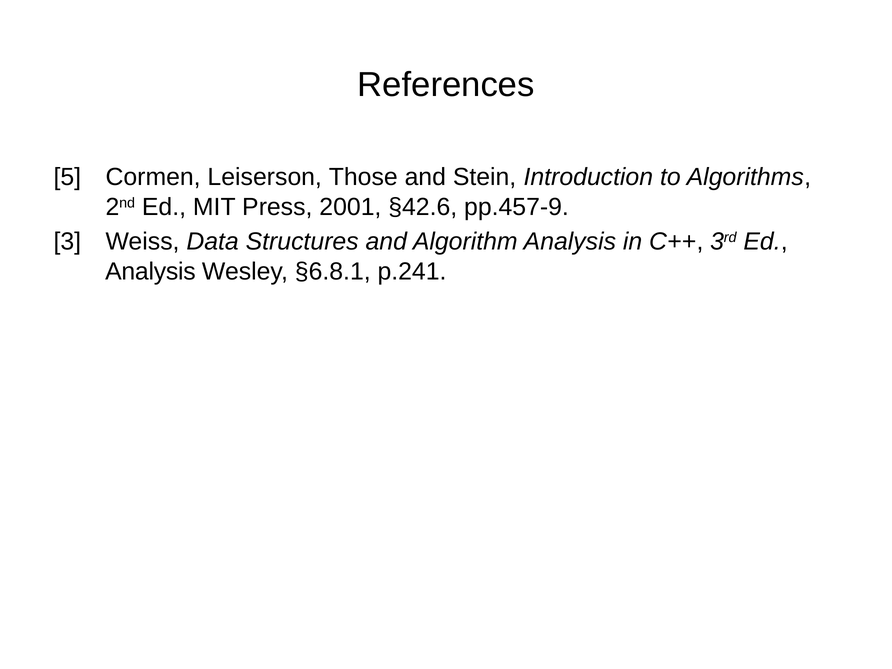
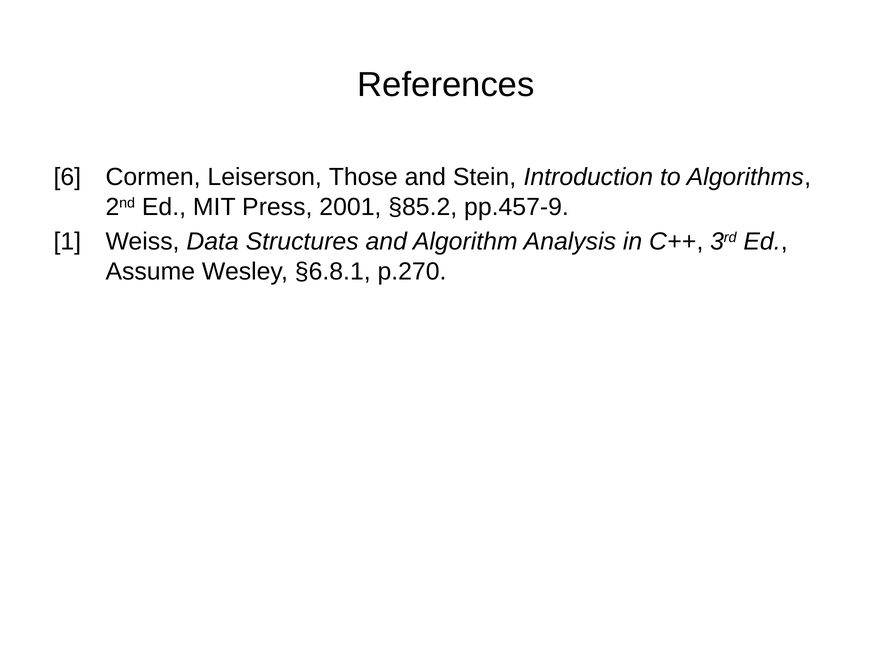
5: 5 -> 6 (67, 177)
§42.6: §42.6 -> §85.2 (423, 207)
3: 3 -> 1 (67, 242)
Analysis: Analysis -> Assume (150, 271)
p.241: p.241 -> p.270 (412, 271)
